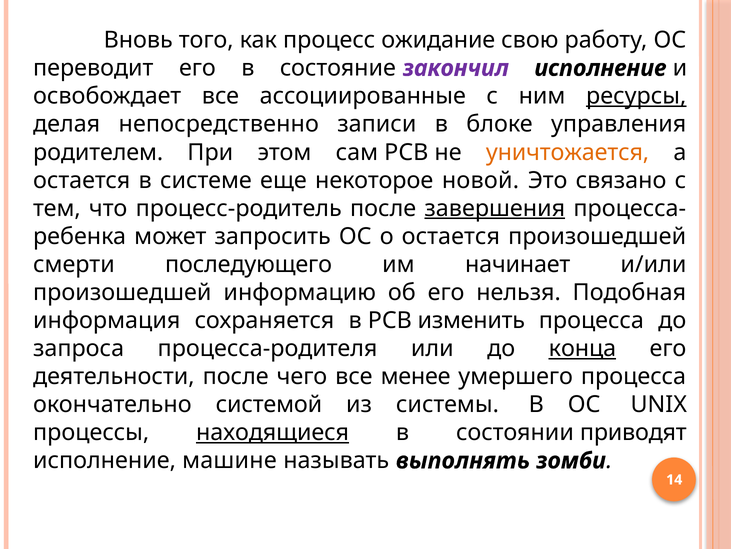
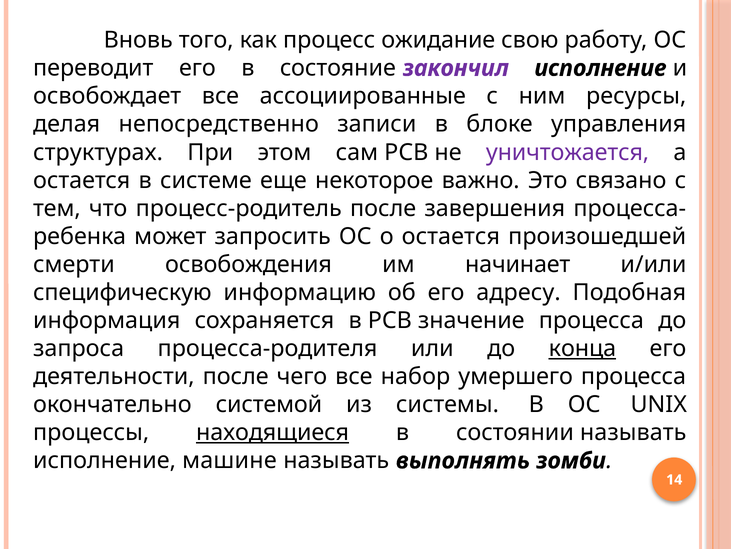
ресурсы underline: present -> none (636, 96)
родителем: родителем -> структурах (98, 152)
уничтожается colour: orange -> purple (567, 152)
новой: новой -> важно (481, 180)
завершения underline: present -> none (495, 208)
последующего: последующего -> освобождения (249, 264)
произошедшей: произошедшей -> специфическую (122, 292)
нельзя: нельзя -> адресу (518, 292)
изменить: изменить -> значение (471, 320)
менее: менее -> набор (415, 376)
состоянии приводят: приводят -> называть (633, 432)
